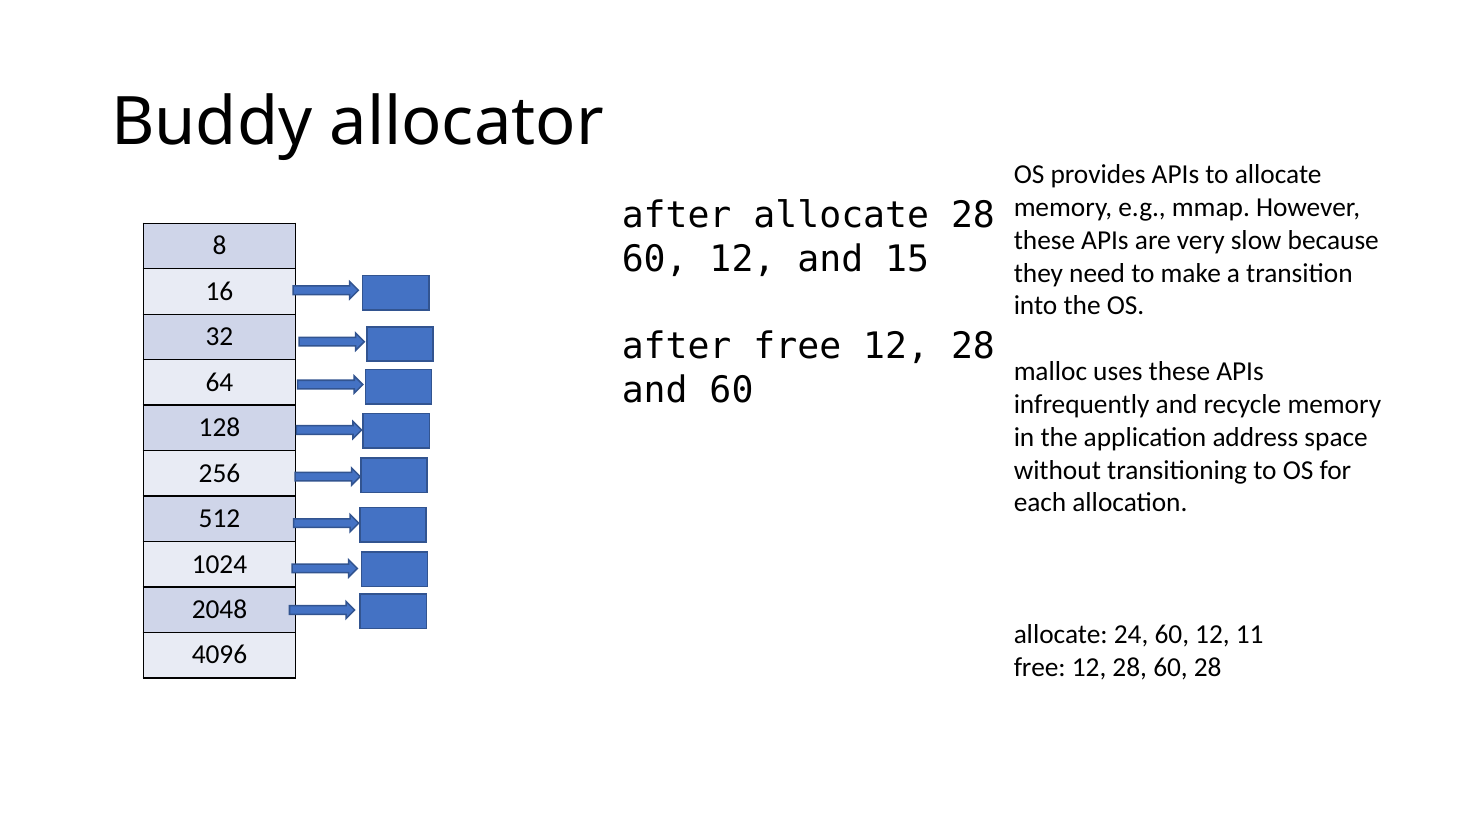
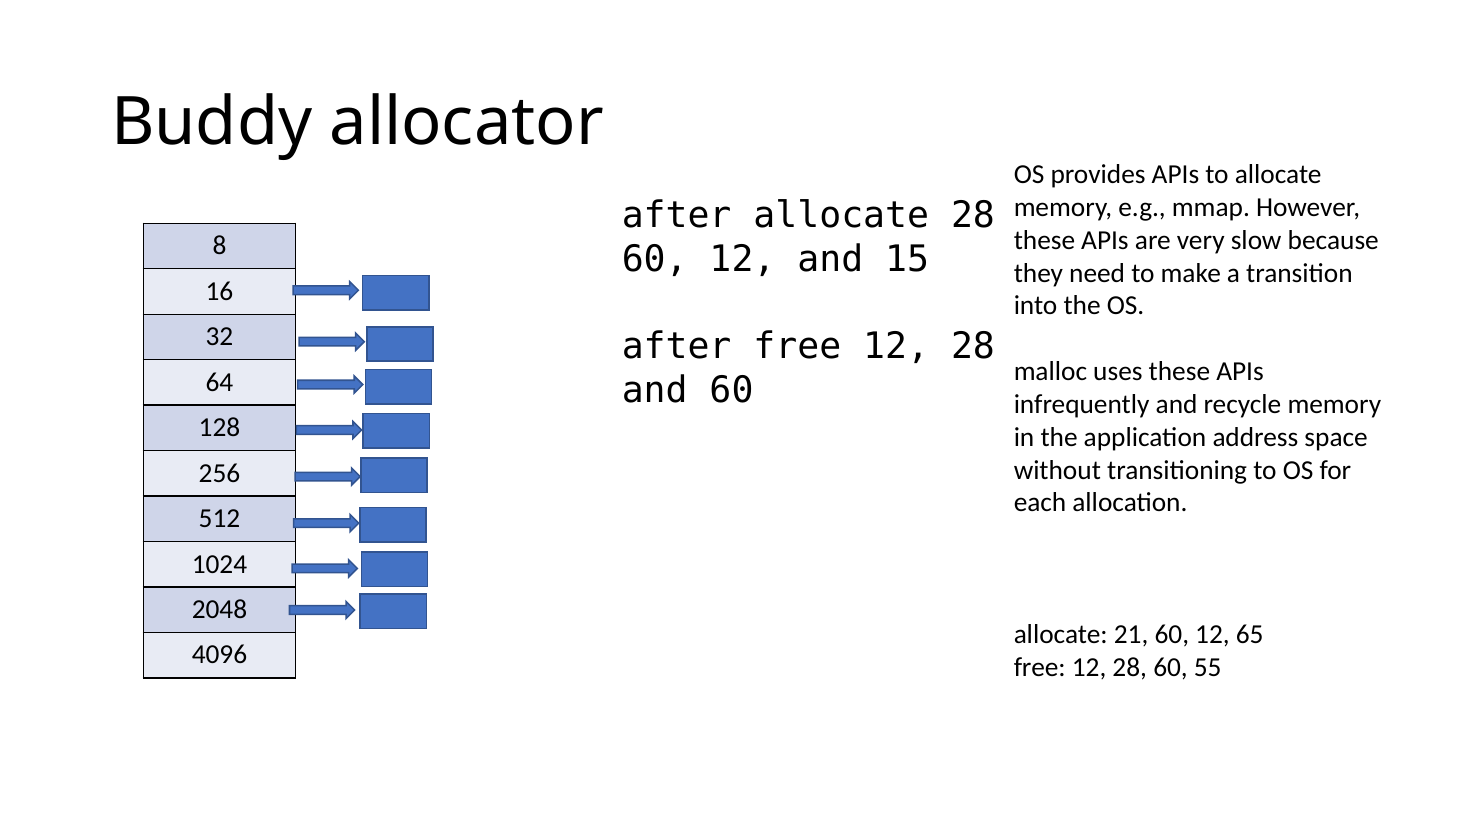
24: 24 -> 21 (1131, 634)
11: 11 -> 65 (1250, 634)
60 28: 28 -> 55 (1208, 667)
